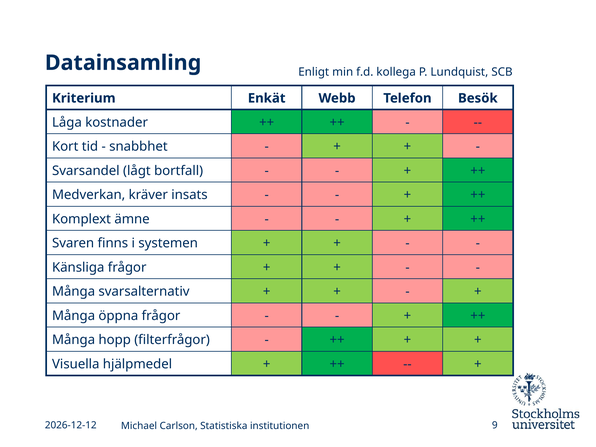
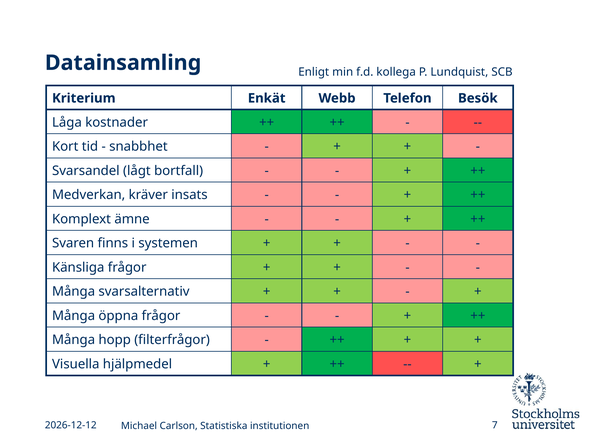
9: 9 -> 7 (495, 425)
